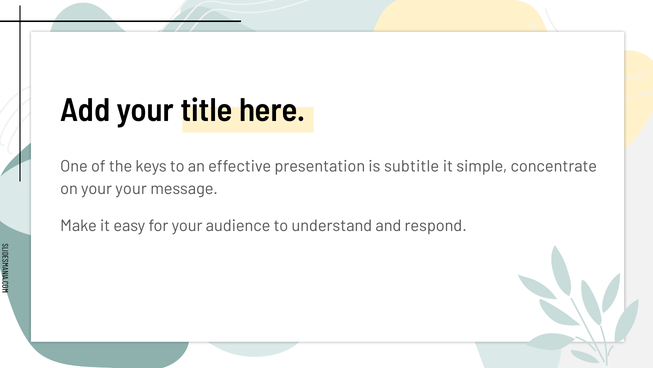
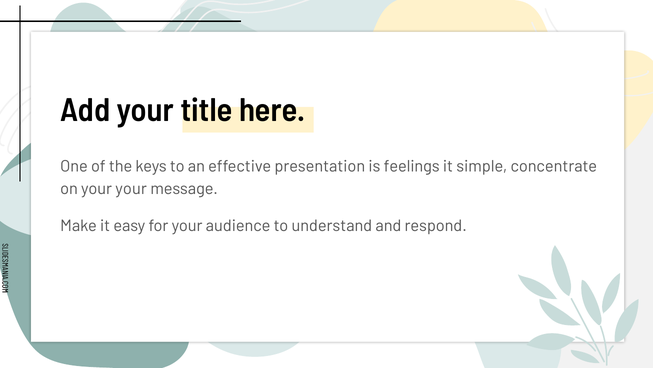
subtitle: subtitle -> feelings (412, 166)
